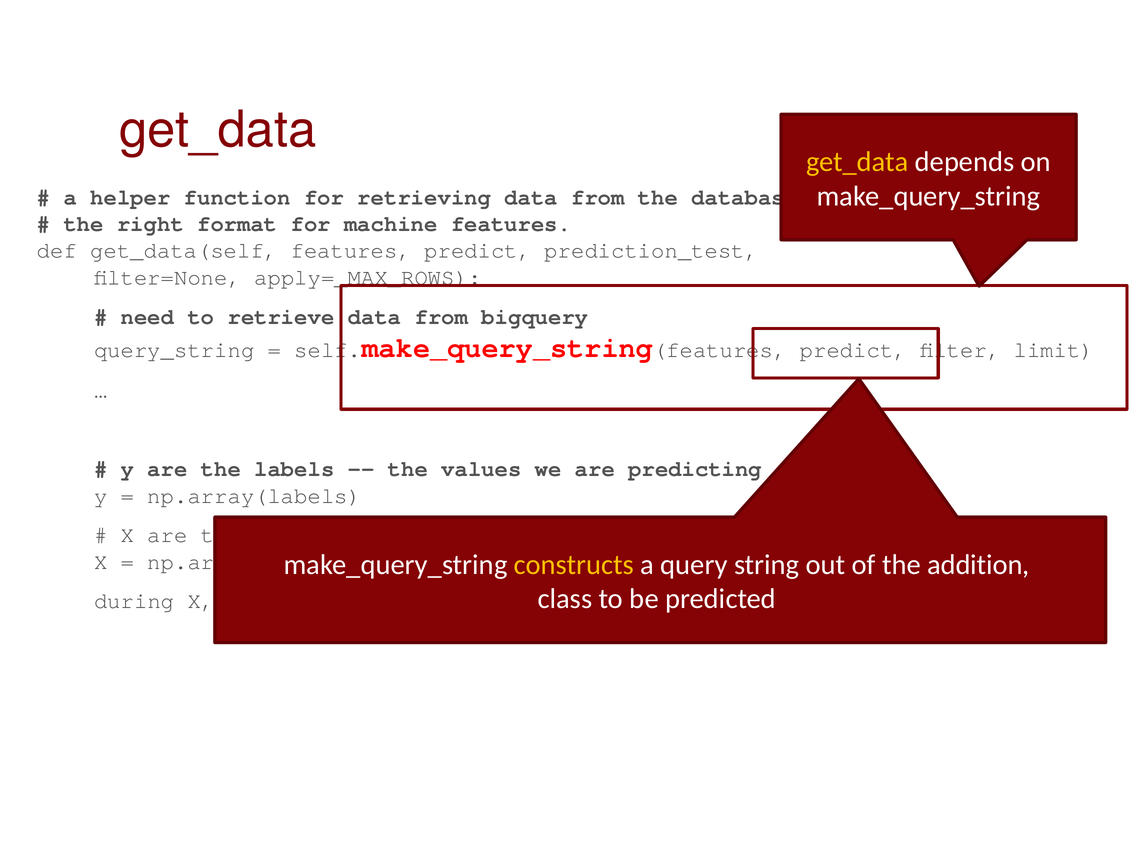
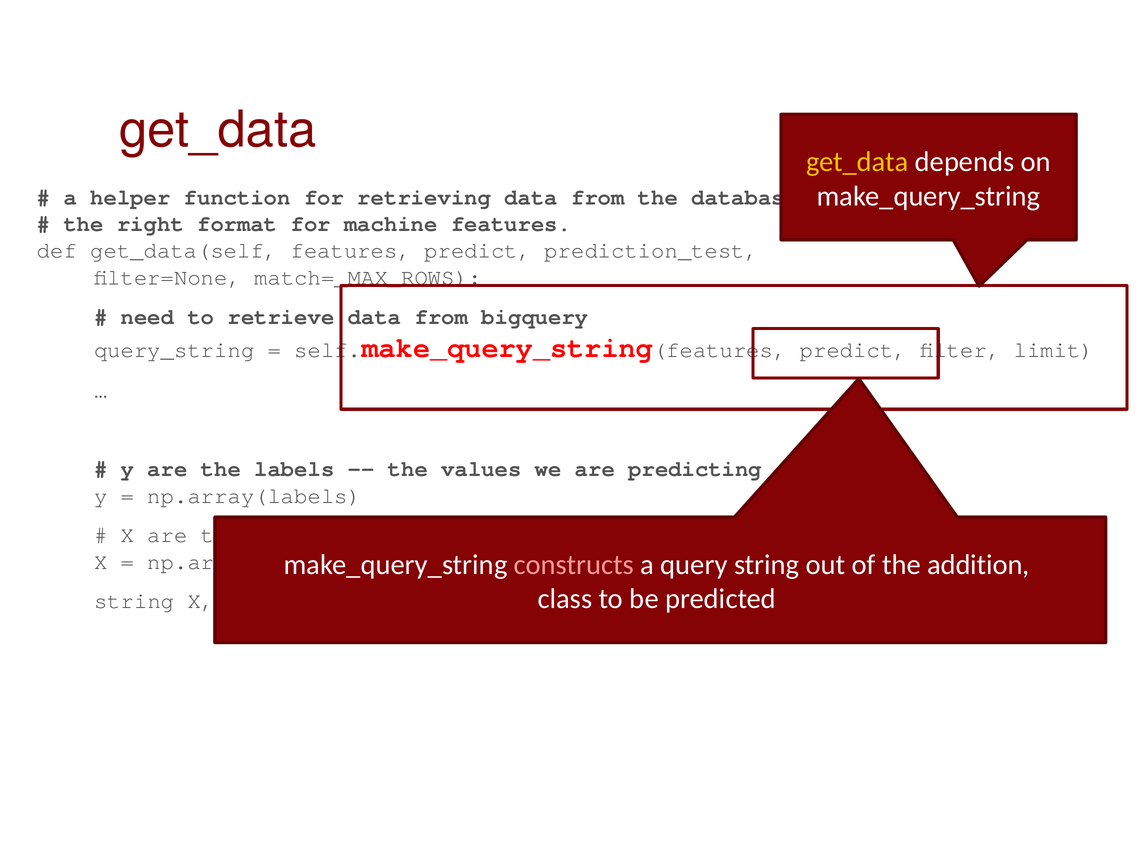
apply=_MAX_ROWS: apply=_MAX_ROWS -> match=_MAX_ROWS (368, 277)
constructs colour: yellow -> pink (574, 565)
during: during -> string (134, 601)
